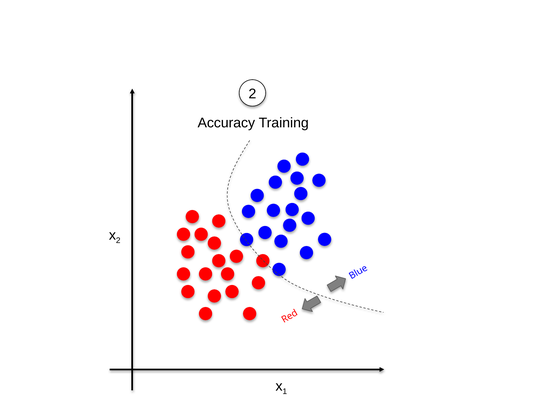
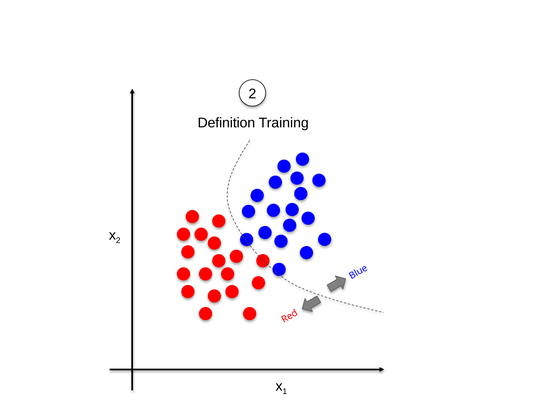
Accuracy: Accuracy -> Definition (226, 123)
